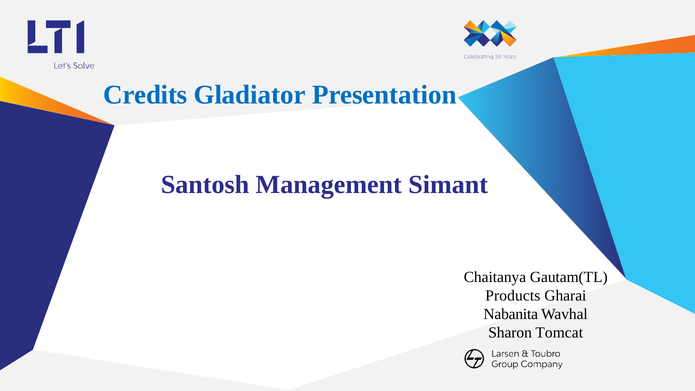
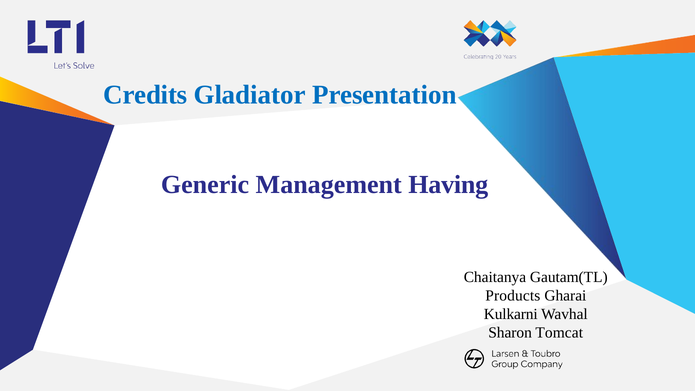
Santosh: Santosh -> Generic (205, 185)
Simant: Simant -> Having (448, 185)
Nabanita: Nabanita -> Kulkarni (511, 314)
